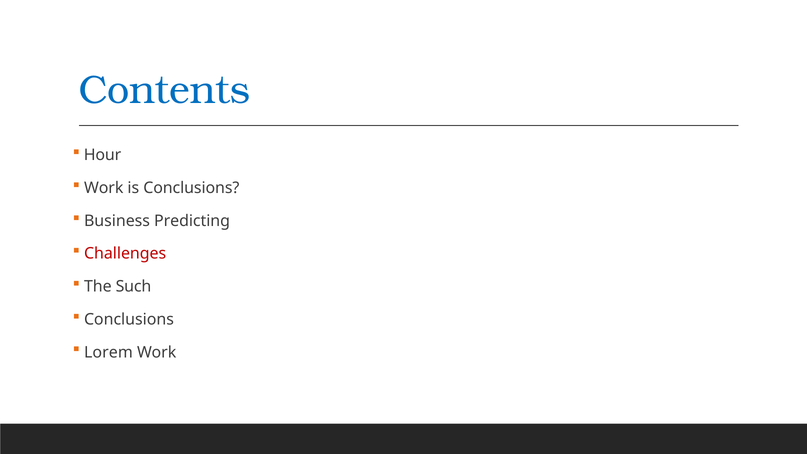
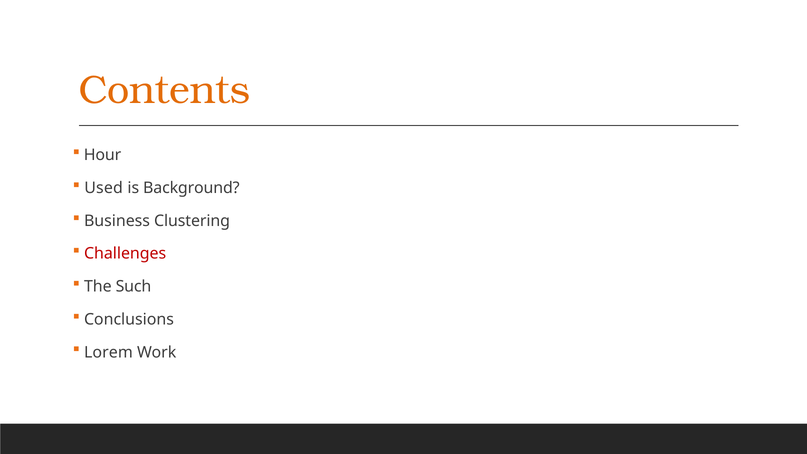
Contents colour: blue -> orange (165, 90)
Work: Work -> Used (104, 188)
is Conclusions: Conclusions -> Background (191, 188)
Predicting: Predicting -> Clustering (192, 221)
